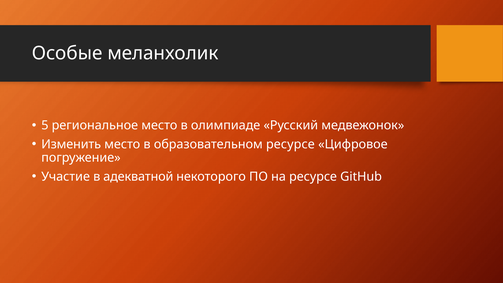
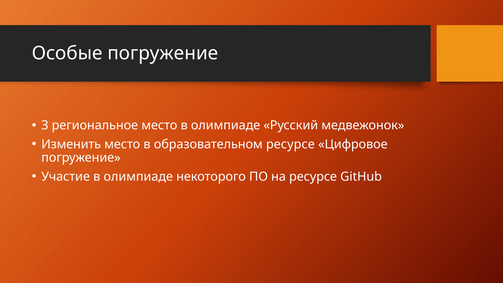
Особые меланхолик: меланхолик -> погружение (163, 53)
5: 5 -> 3 (45, 125)
Участие в адекватной: адекватной -> олимпиаде (138, 177)
